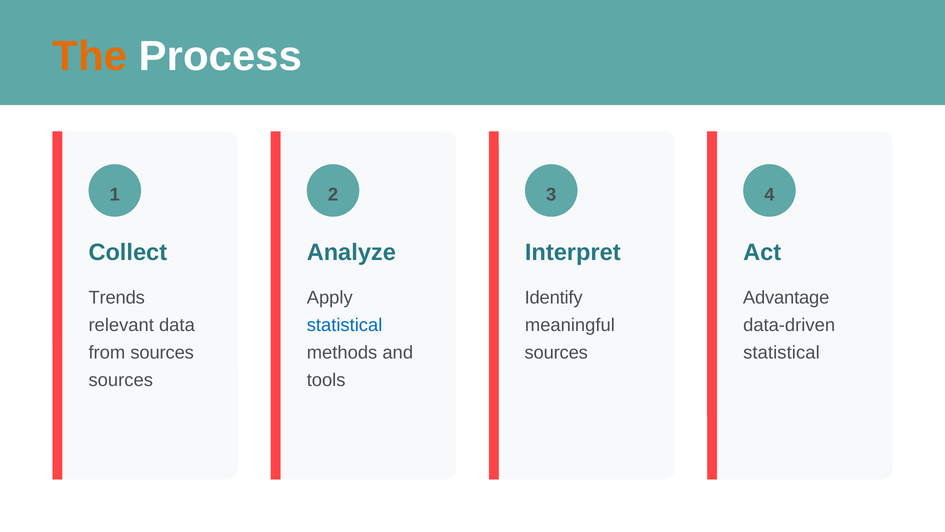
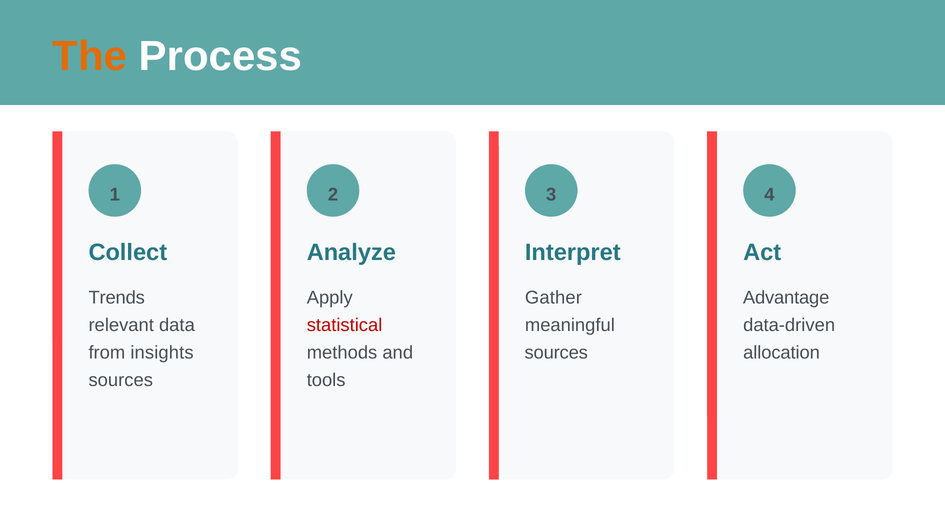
Identify: Identify -> Gather (553, 297)
statistical colour: blue -> red (345, 325)
from sources: sources -> insights (162, 353)
statistical: statistical -> allocation (782, 353)
